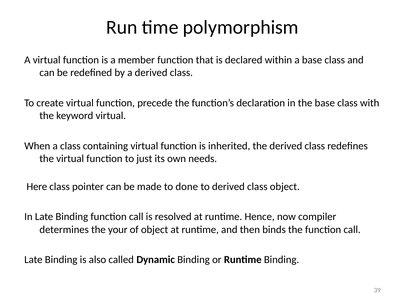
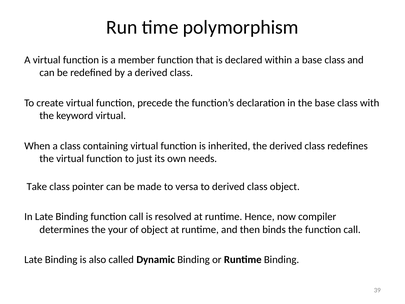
Here: Here -> Take (37, 186)
done: done -> versa (187, 186)
